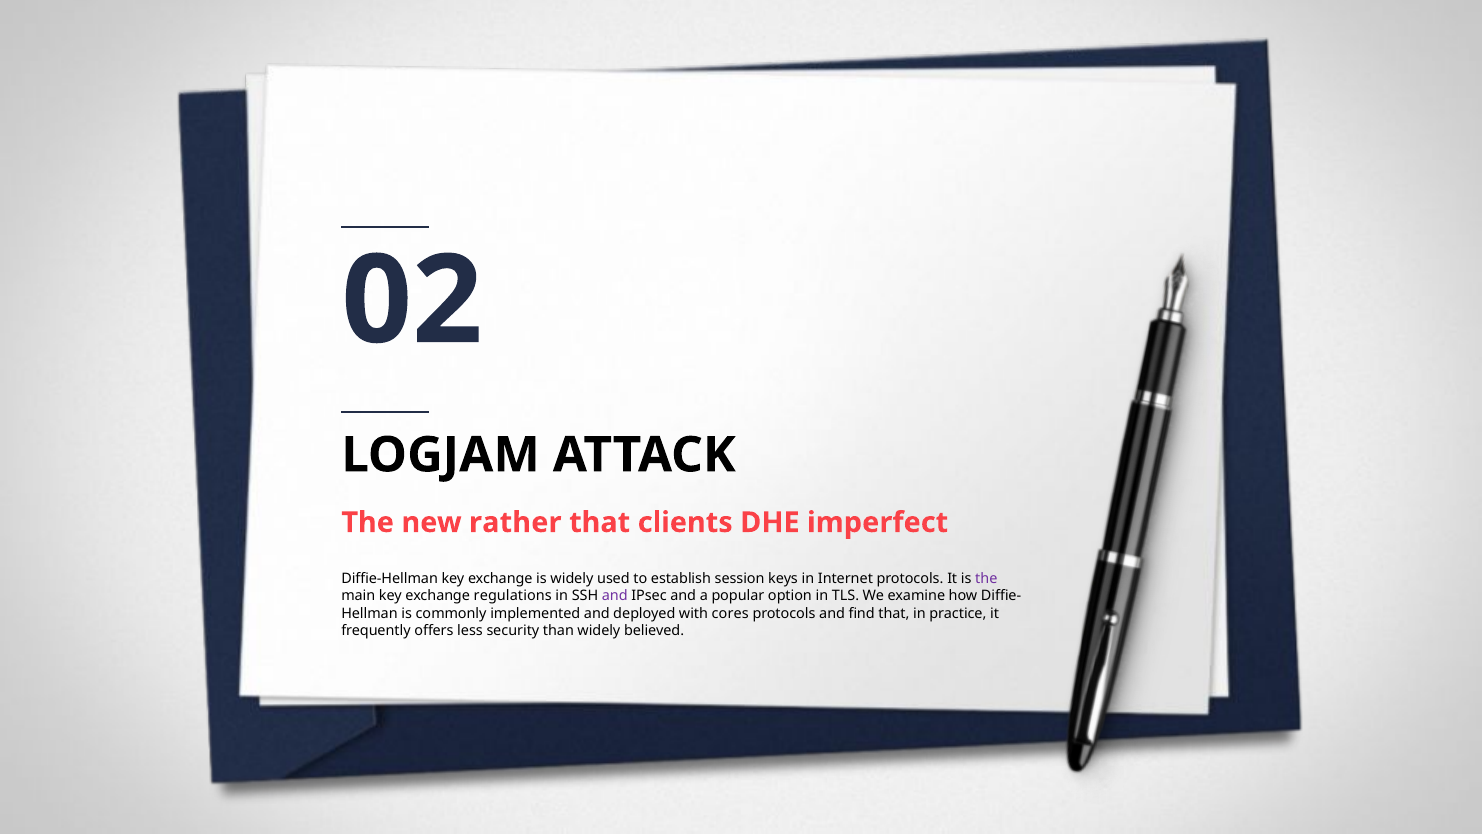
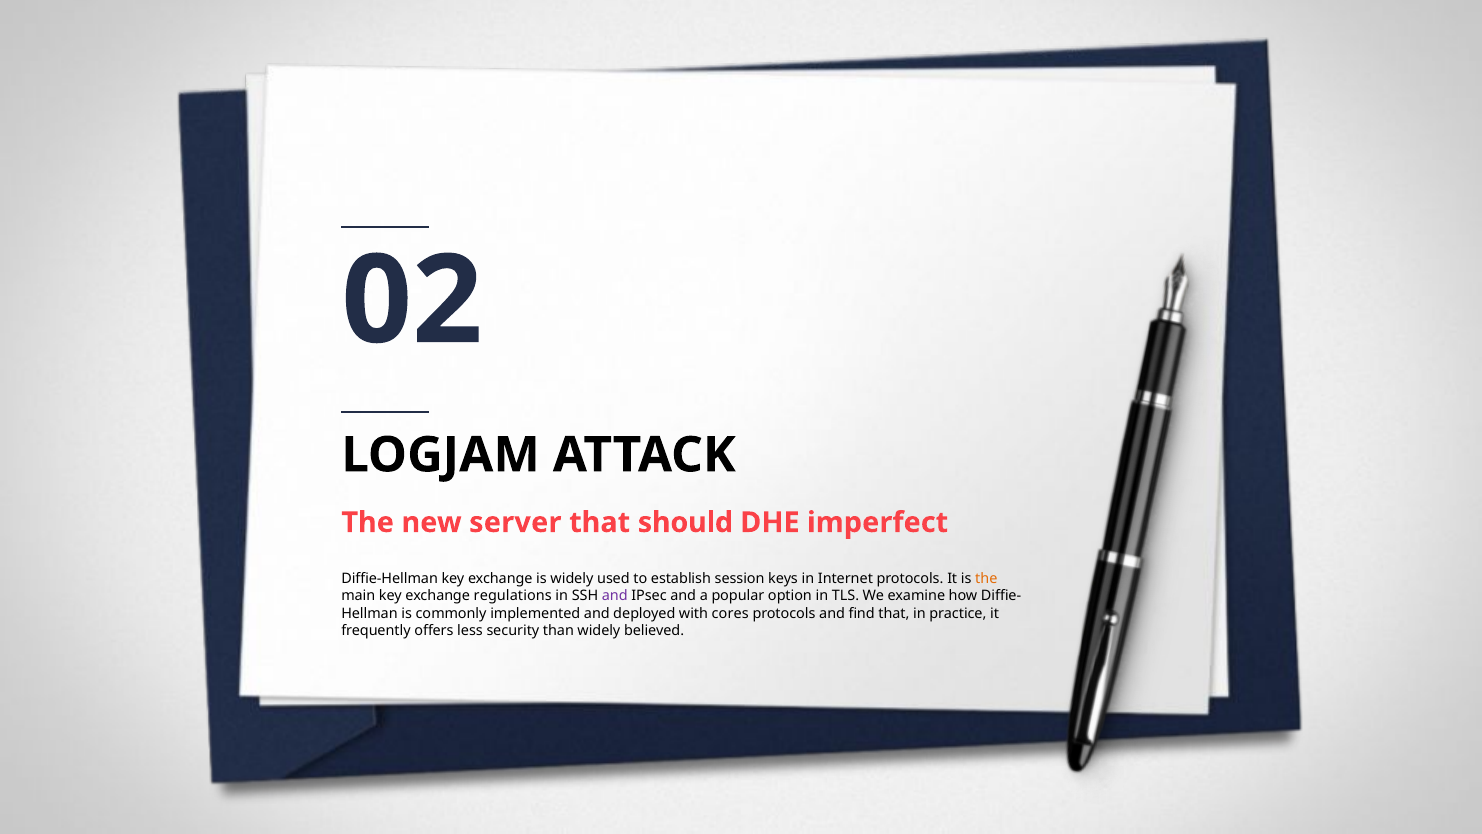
rather: rather -> server (515, 522)
clients: clients -> should (685, 522)
the colour: purple -> orange (986, 579)
